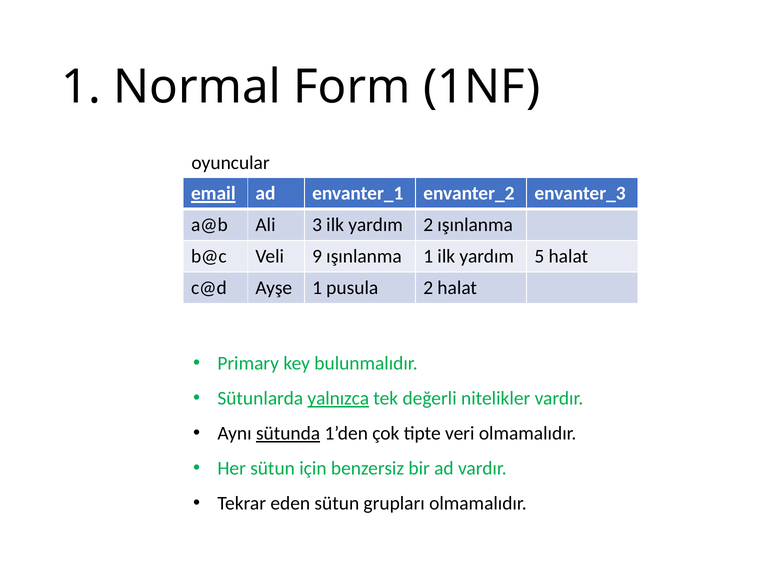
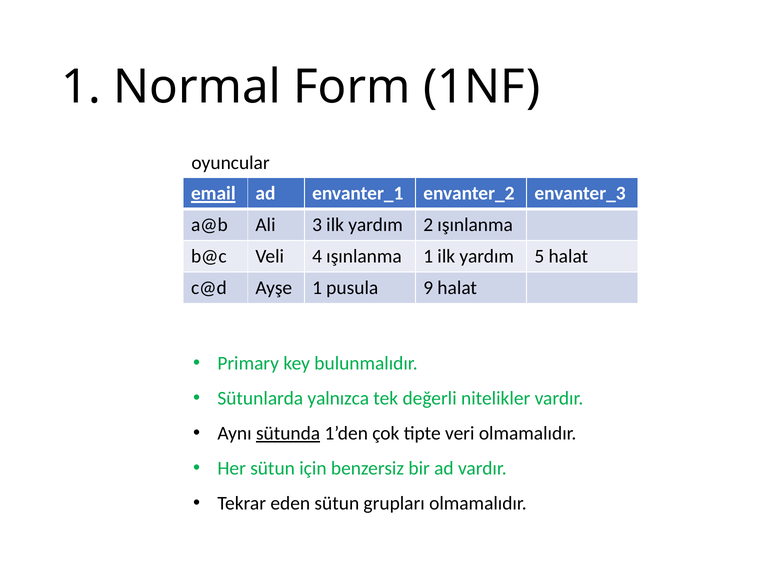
9: 9 -> 4 (317, 256)
pusula 2: 2 -> 9 (428, 288)
yalnızca underline: present -> none (338, 398)
